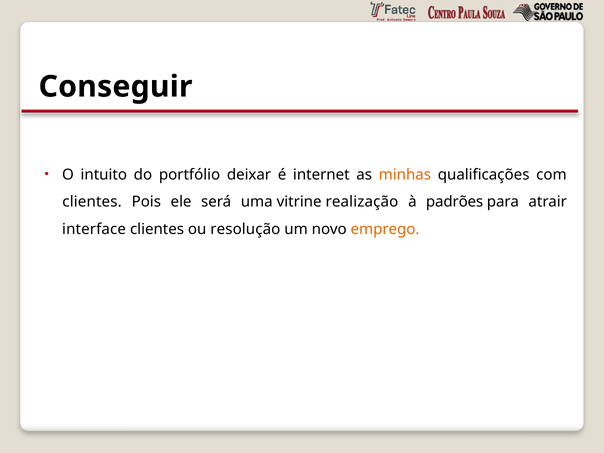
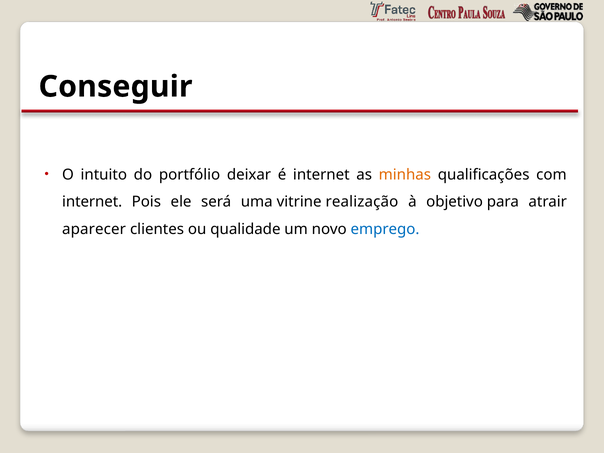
clientes: clientes -> internet (92, 202)
padrões: padrões -> objetivo (455, 202)
interface: interface -> aparecer (94, 229)
resolução: resolução -> qualidade (245, 229)
emprego colour: orange -> blue (385, 229)
